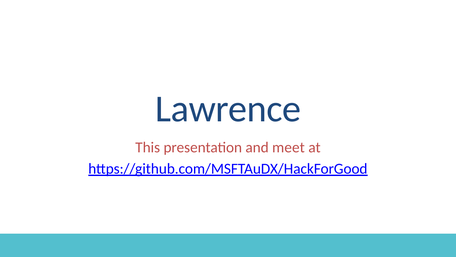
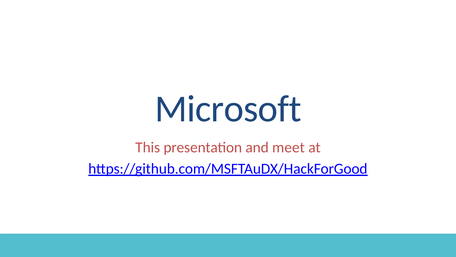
Lawrence: Lawrence -> Microsoft (228, 109)
